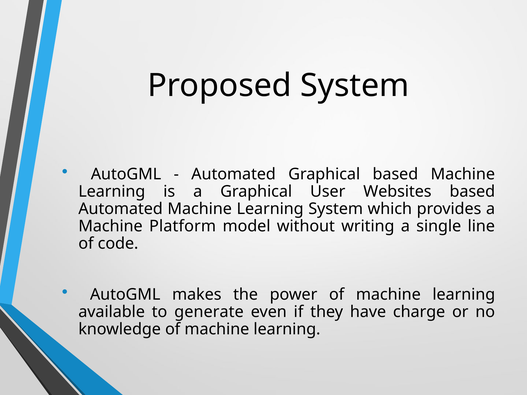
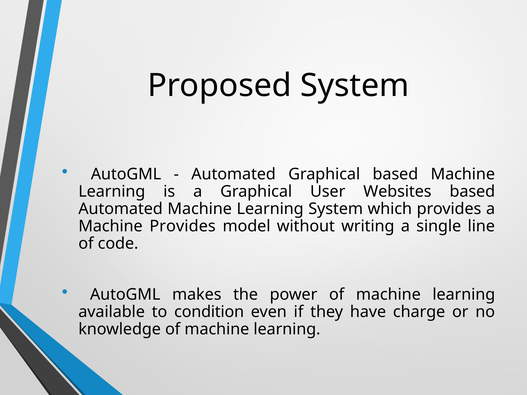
Machine Platform: Platform -> Provides (183, 226)
generate: generate -> condition (209, 312)
